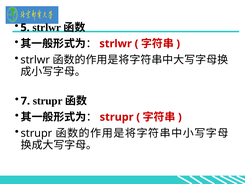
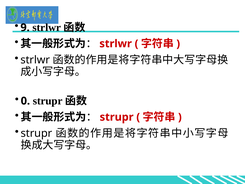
5: 5 -> 9 (25, 28)
7: 7 -> 0 (25, 101)
